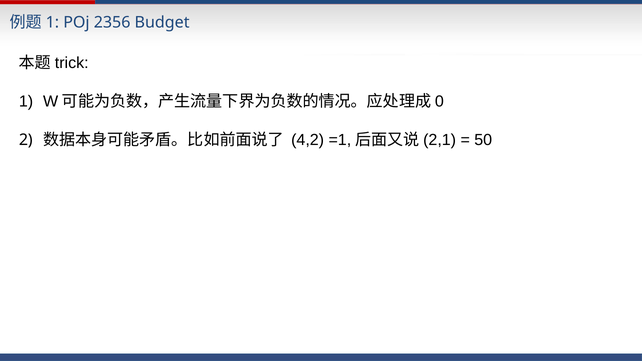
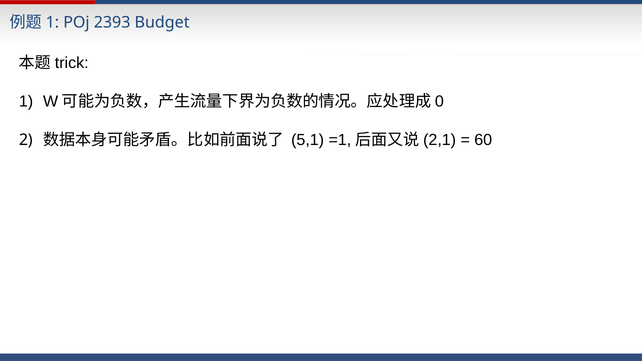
2356: 2356 -> 2393 (112, 23)
4,2: 4,2 -> 5,1 (308, 140)
50: 50 -> 60 (483, 140)
